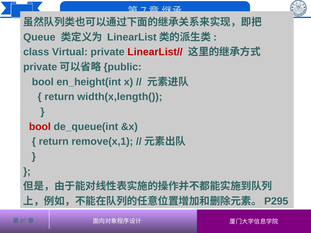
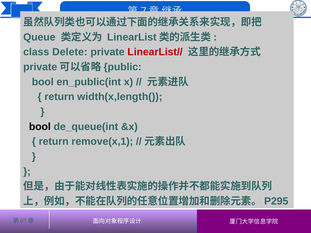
Virtual: Virtual -> Delete (70, 52)
en_height(int: en_height(int -> en_public(int (89, 82)
bool colour: red -> black (40, 127)
